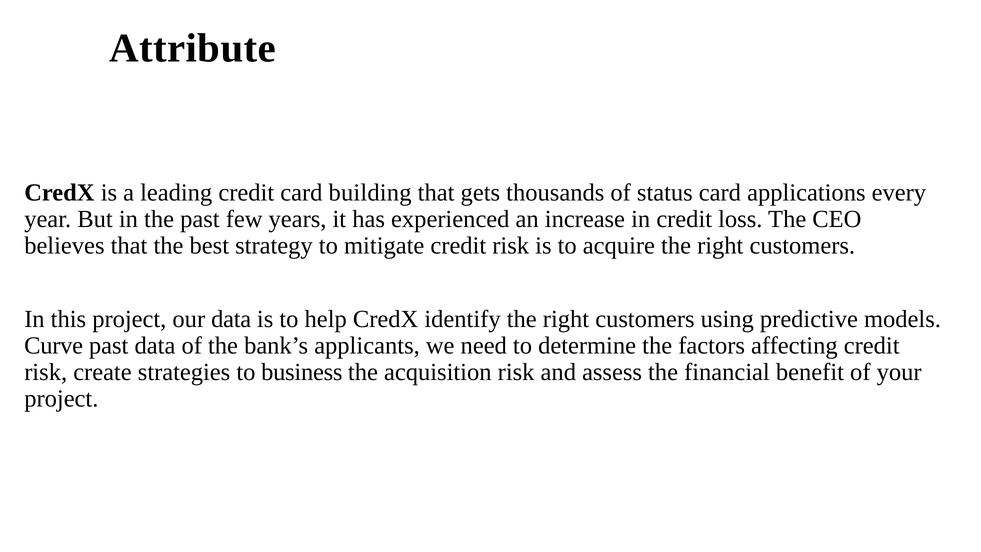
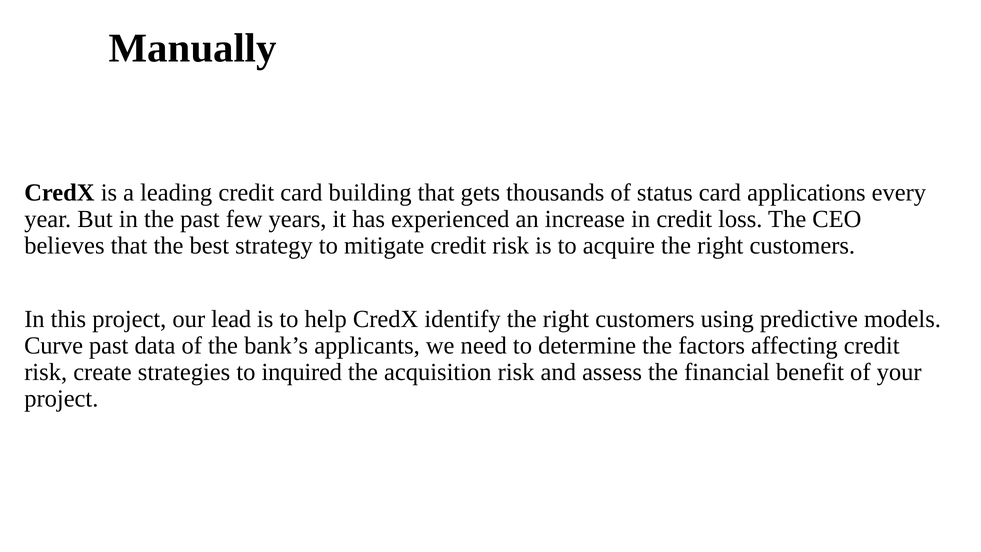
Attribute: Attribute -> Manually (193, 48)
our data: data -> lead (231, 319)
business: business -> inquired (302, 372)
